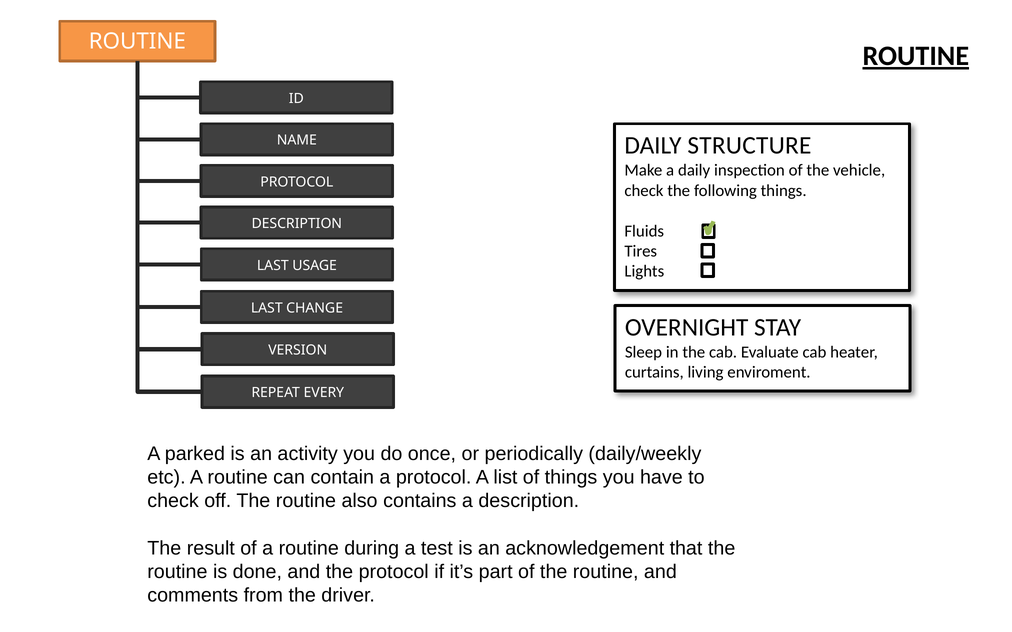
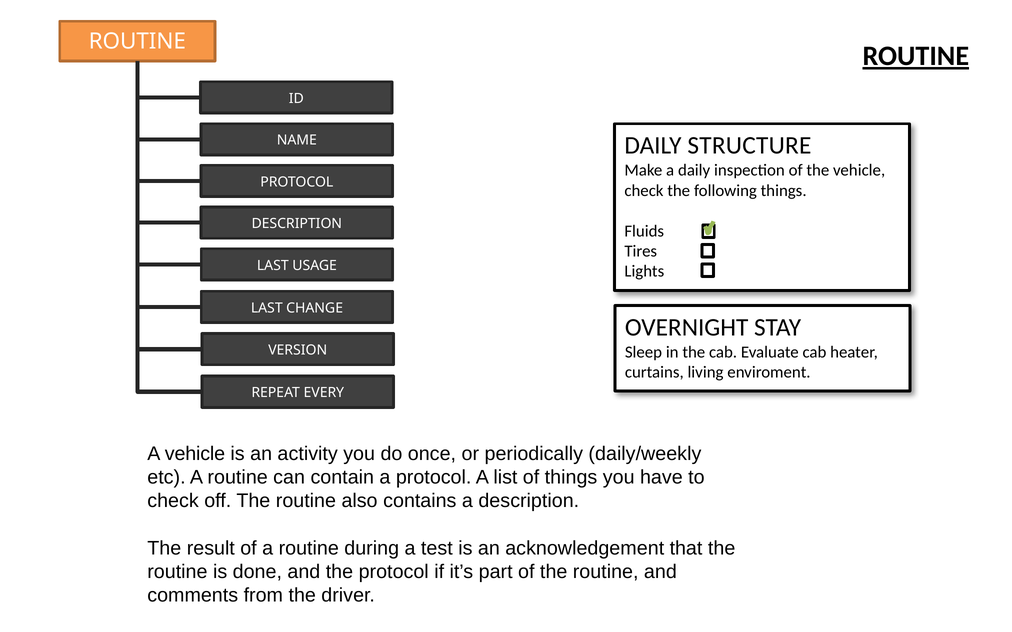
A parked: parked -> vehicle (195, 454)
